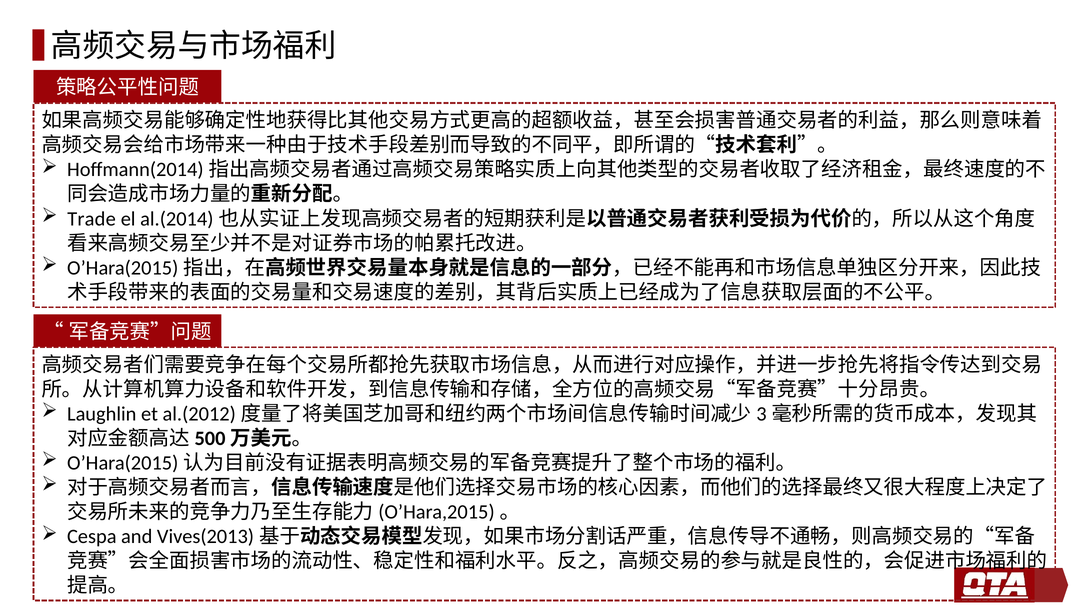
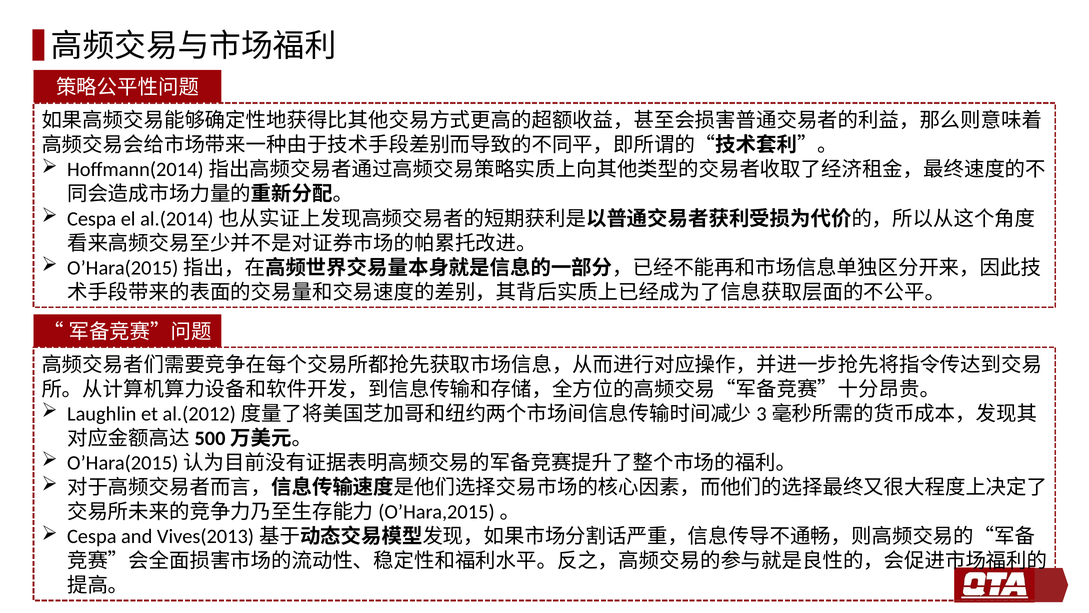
Trade: Trade -> Cespa (92, 219)
